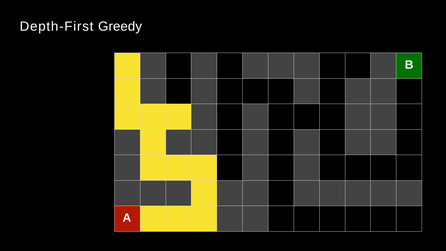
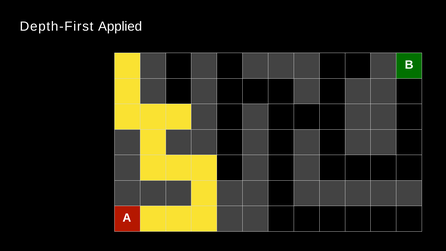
Greedy: Greedy -> Applied (120, 27)
